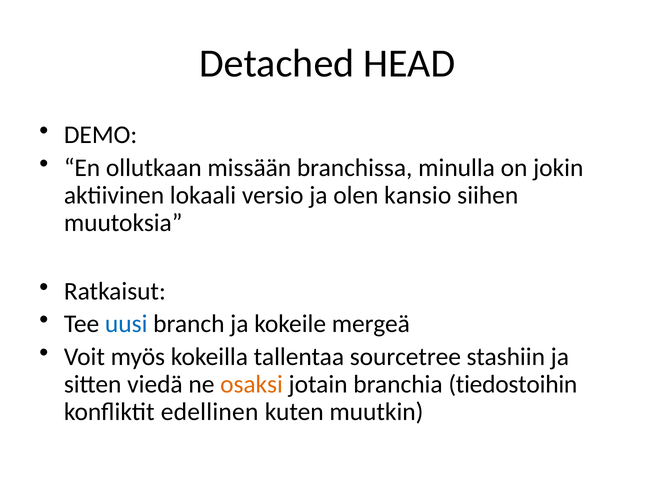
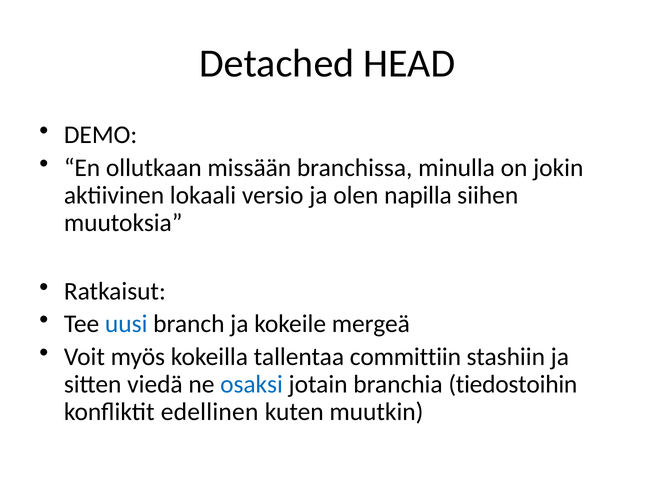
kansio: kansio -> napilla (418, 195)
sourcetree: sourcetree -> committiin (405, 357)
osaksi colour: orange -> blue (252, 384)
